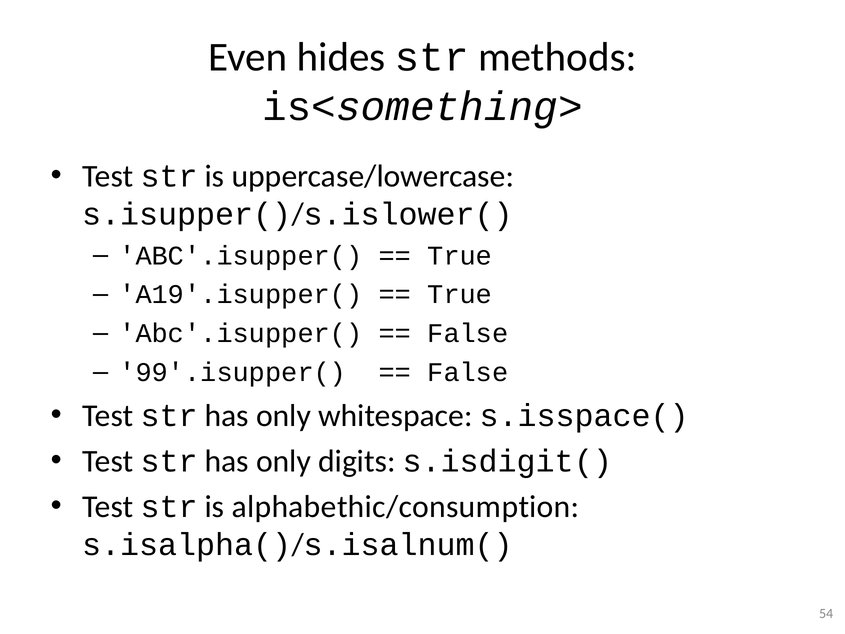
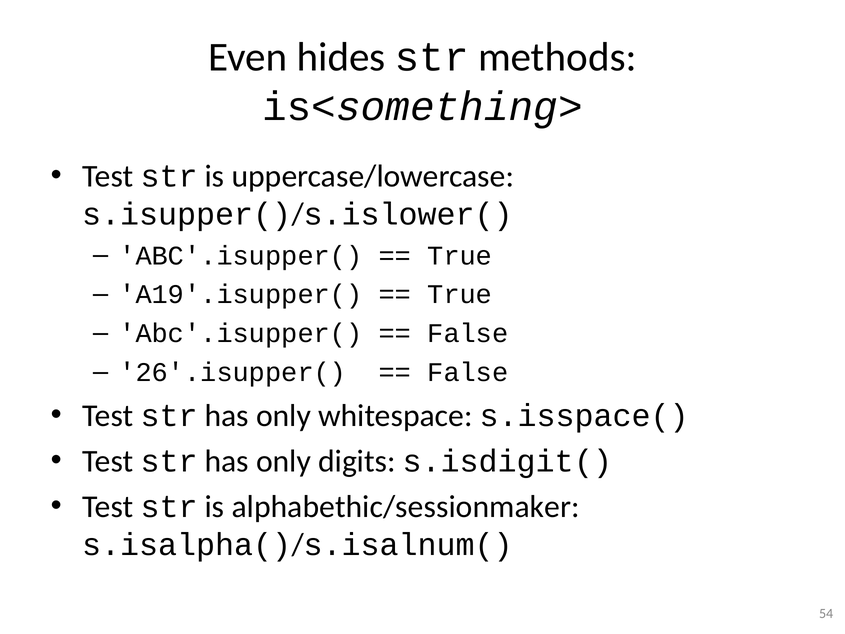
99'.isupper(: 99'.isupper( -> 26'.isupper( (233, 372)
alphabethic/consumption: alphabethic/consumption -> alphabethic/sessionmaker (406, 507)
